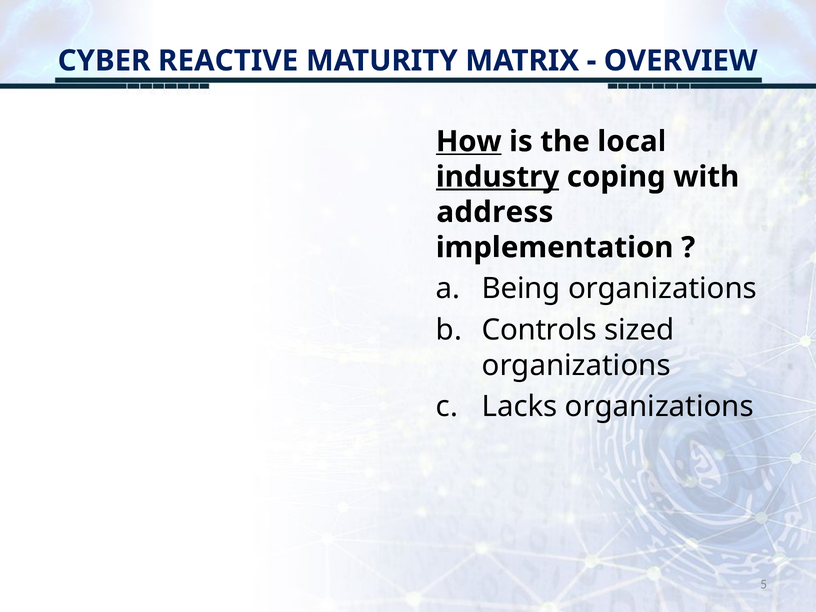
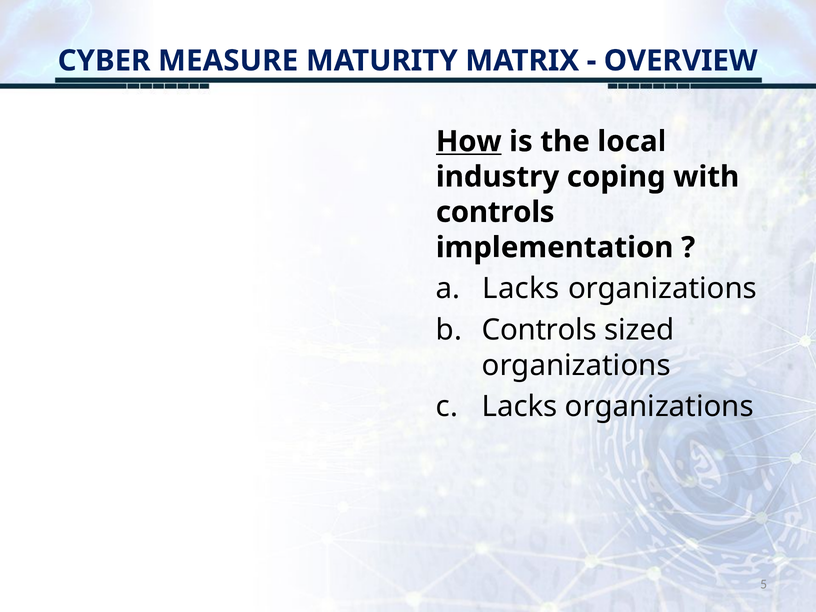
REACTIVE: REACTIVE -> MEASURE (228, 61)
industry underline: present -> none (498, 177)
address: address -> controls (495, 212)
Being: Being -> Lacks (521, 289)
